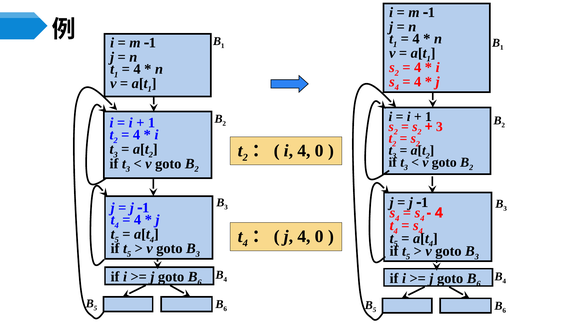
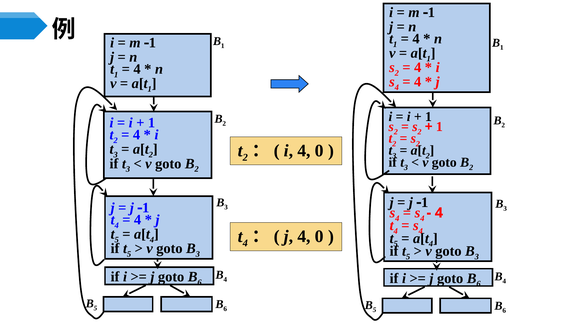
3: 3 -> 1 (439, 127)
